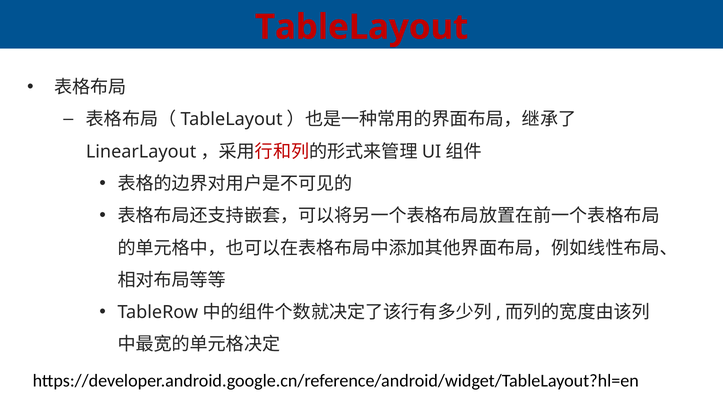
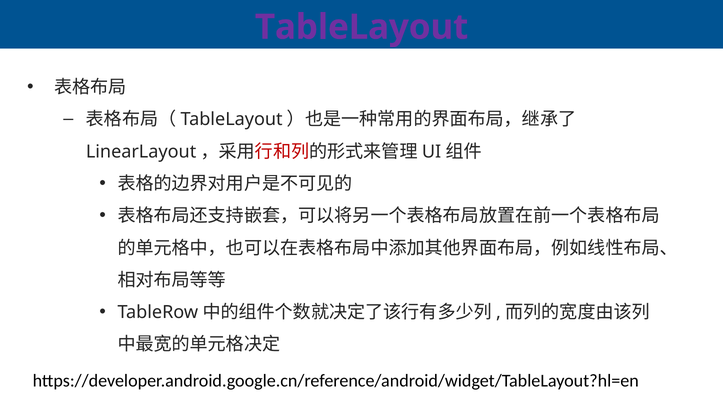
TableLayout colour: red -> purple (362, 27)
